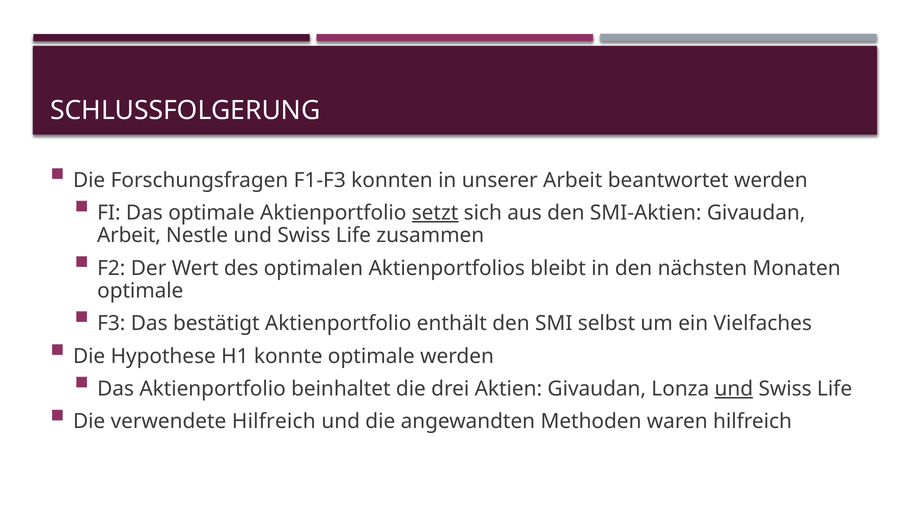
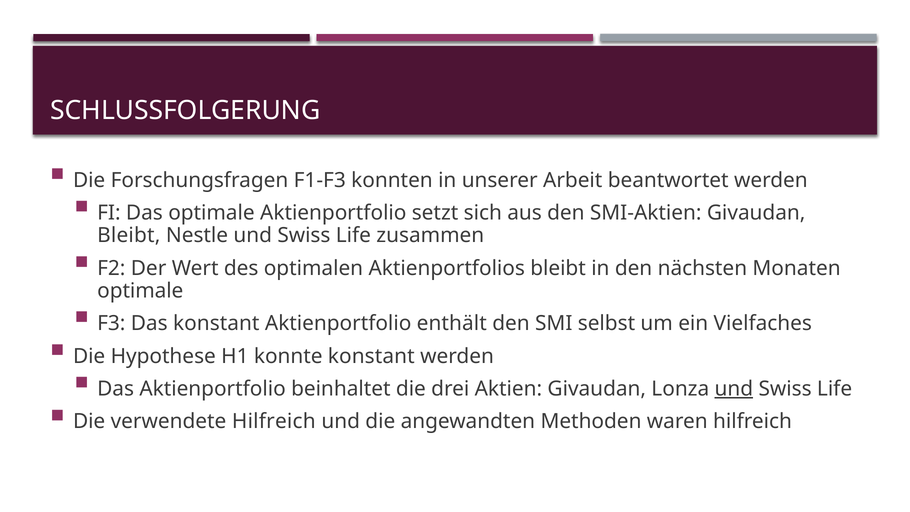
setzt underline: present -> none (435, 213)
Arbeit: Arbeit -> Bleibt (129, 235)
Das bestätigt: bestätigt -> konstant (216, 323)
konnte optimale: optimale -> konstant (371, 356)
